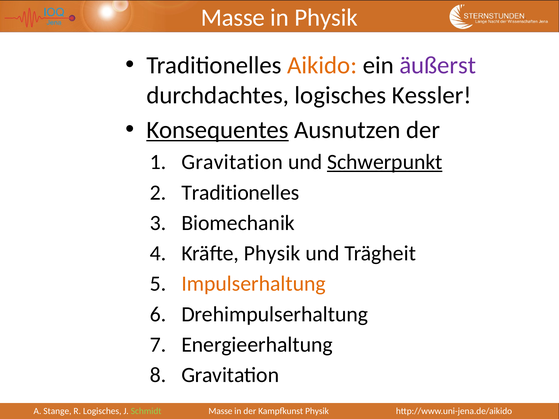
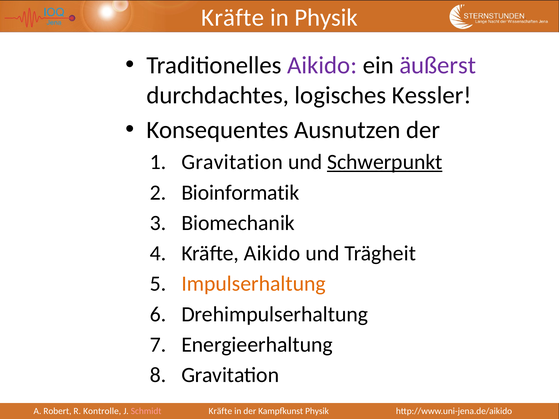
Masse: Masse -> Kräfte (233, 18)
Aikido colour: orange -> purple (322, 65)
Konsequentes underline: present -> none (218, 130)
Traditionelles: Traditionelles -> Bioinformatik (240, 193)
Kräfte Physik: Physik -> Aikido (272, 254)
Masse: Masse -> Kräfte (220, 411)
Stange: Stange -> Robert (57, 411)
R Logisches: Logisches -> Kontrolle (102, 411)
Schmidt colour: light green -> pink (146, 411)
